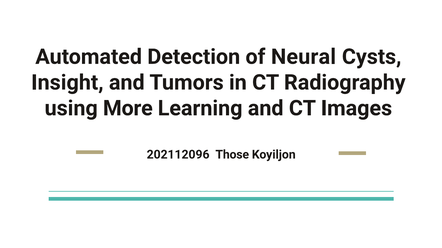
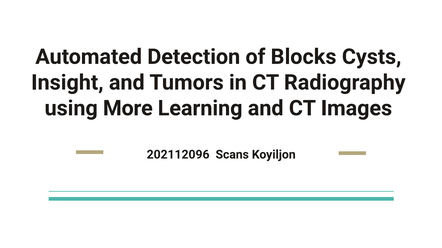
Neural: Neural -> Blocks (304, 57)
Those: Those -> Scans (232, 155)
